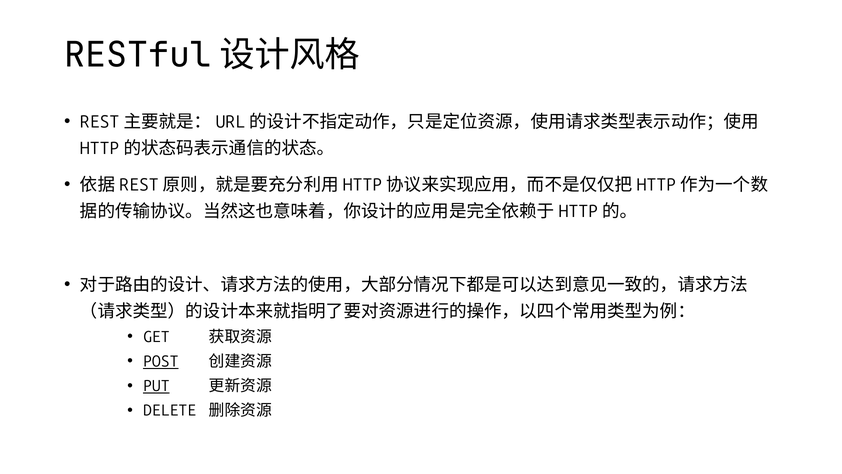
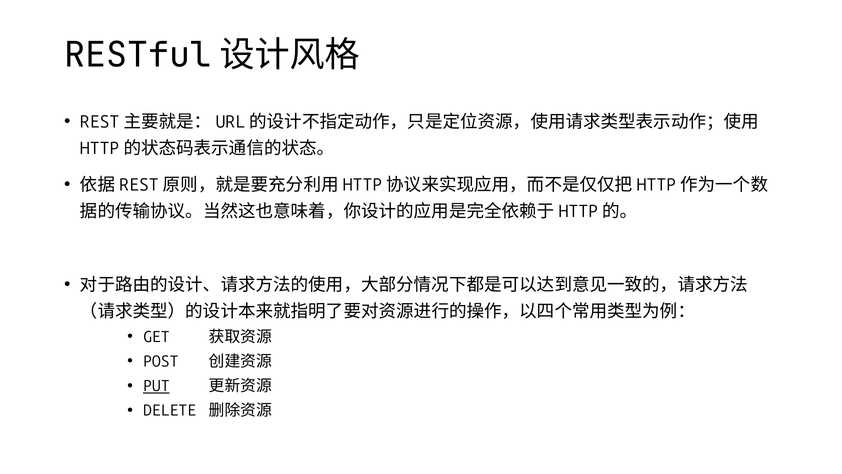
POST underline: present -> none (161, 361)
